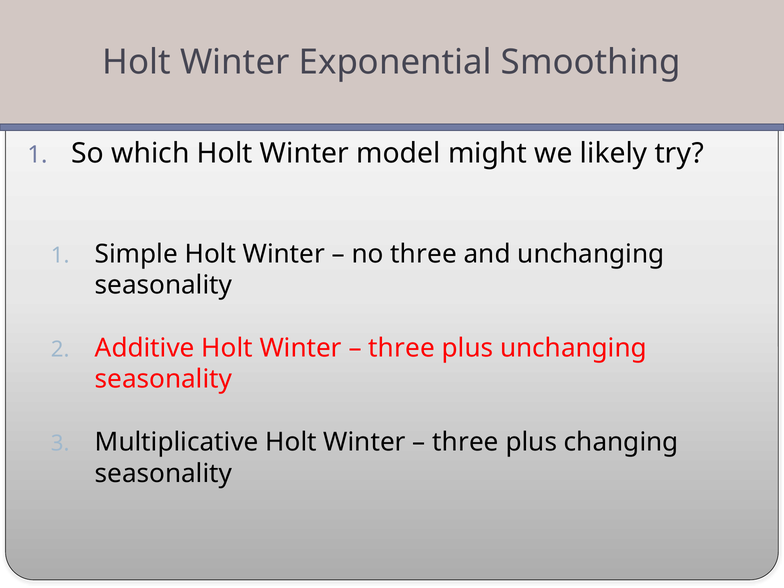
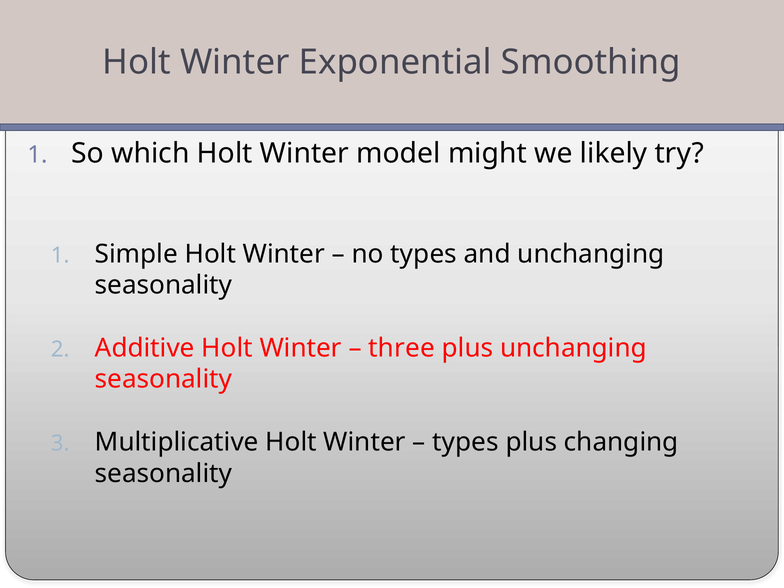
no three: three -> types (424, 254)
three: three -> types (465, 442)
